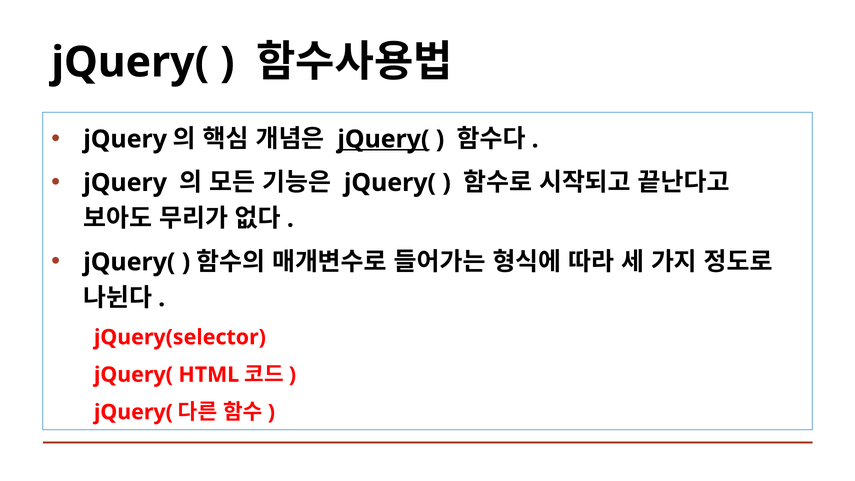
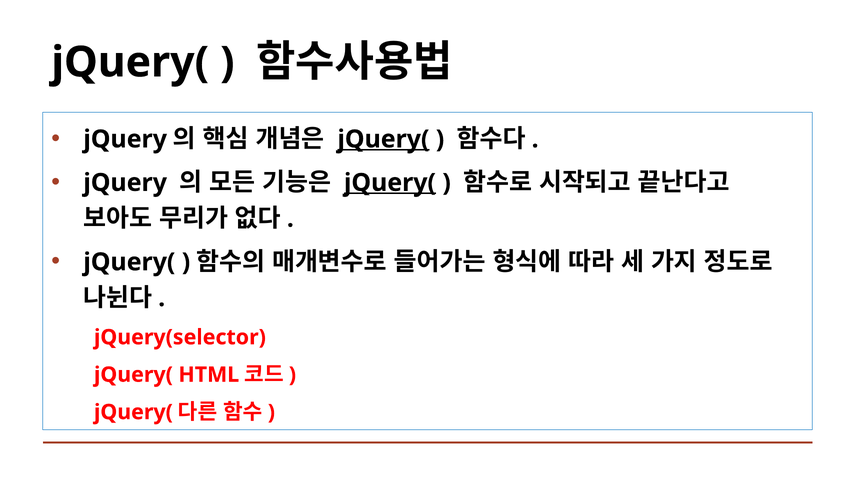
jQuery( underline: none -> present (390, 183)
